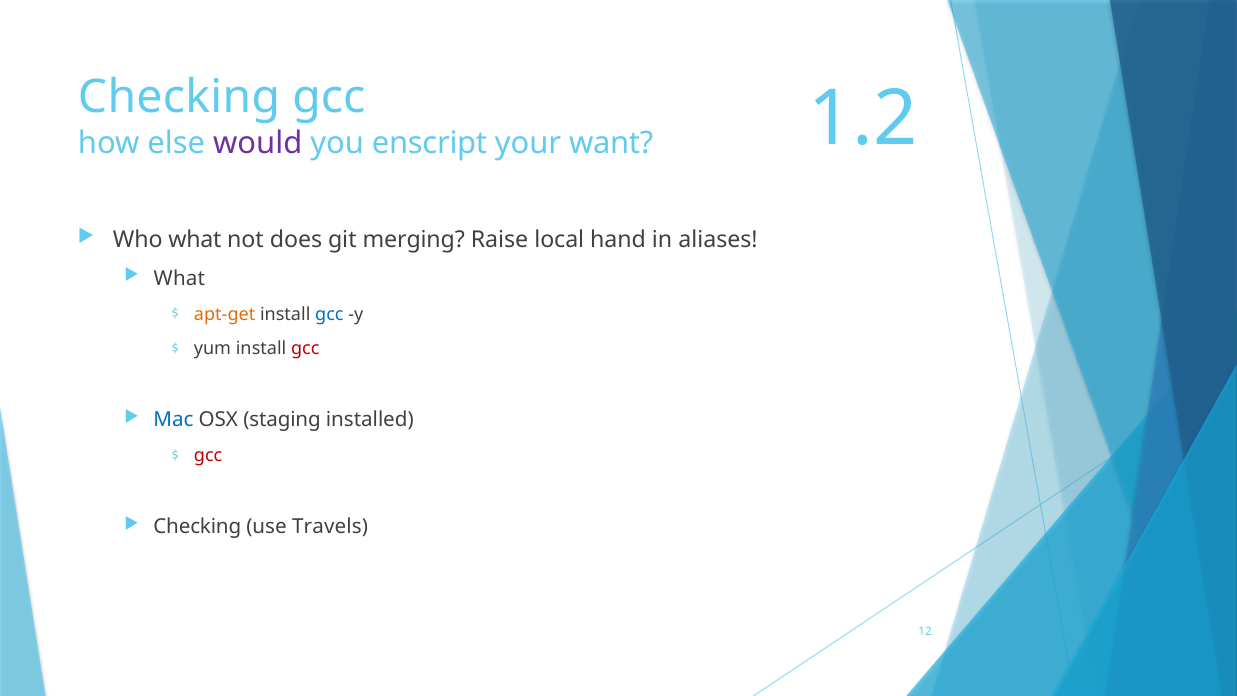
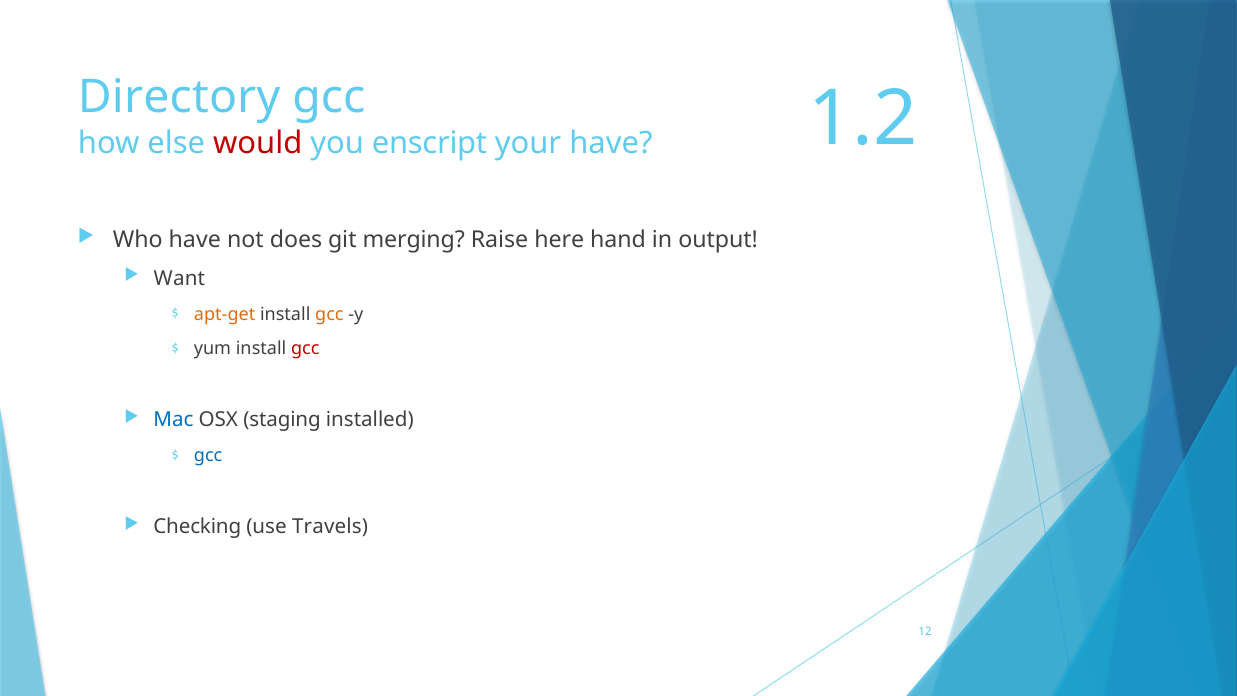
Checking: Checking -> Directory (179, 98)
would colour: purple -> red (258, 143)
your want: want -> have (611, 143)
Who what: what -> have (195, 239)
local: local -> here (559, 239)
aliases: aliases -> output (718, 239)
What: What -> Want (179, 278)
gcc colour: blue -> orange (329, 314)
gcc colour: red -> blue (208, 456)
